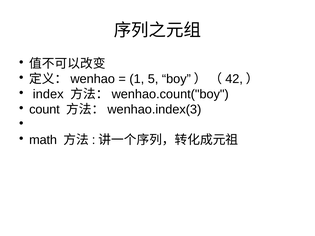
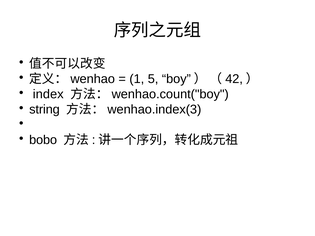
count: count -> string (44, 110)
math: math -> bobo (43, 140)
